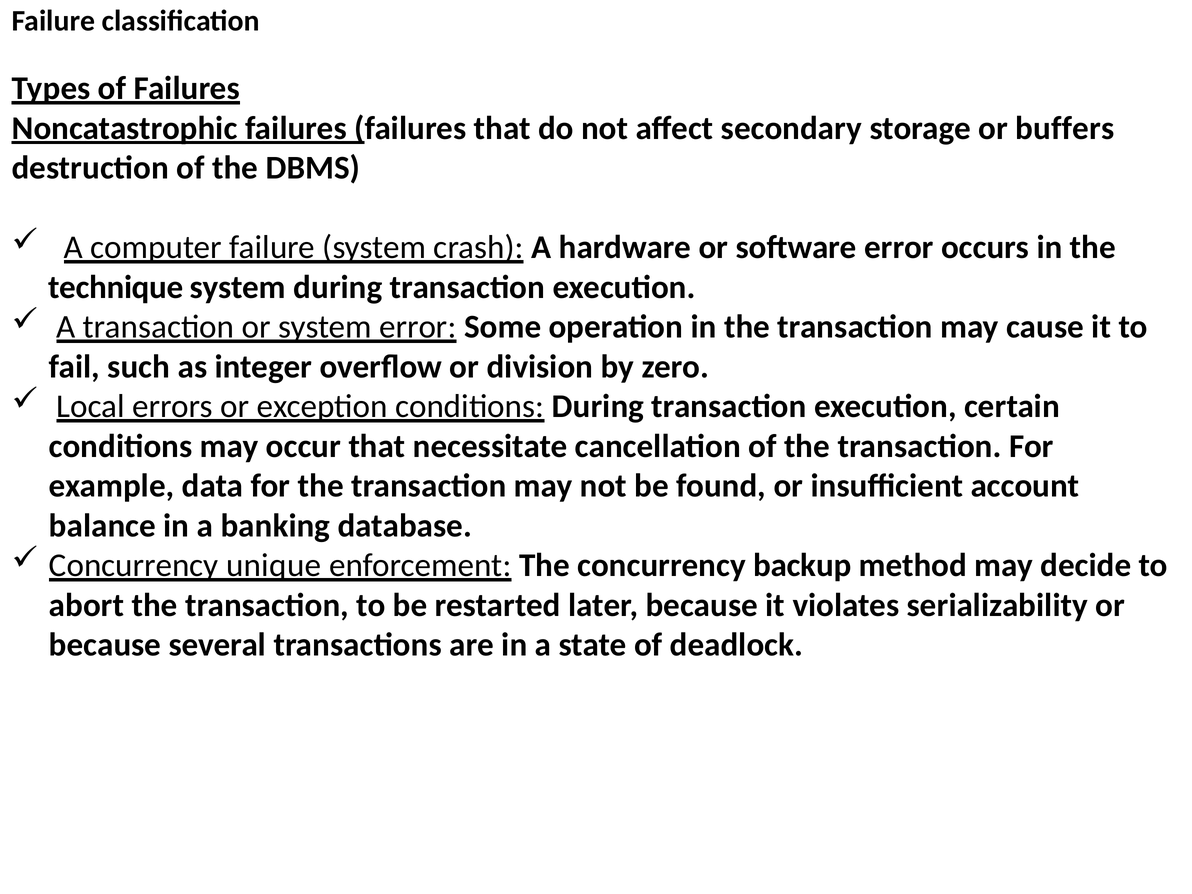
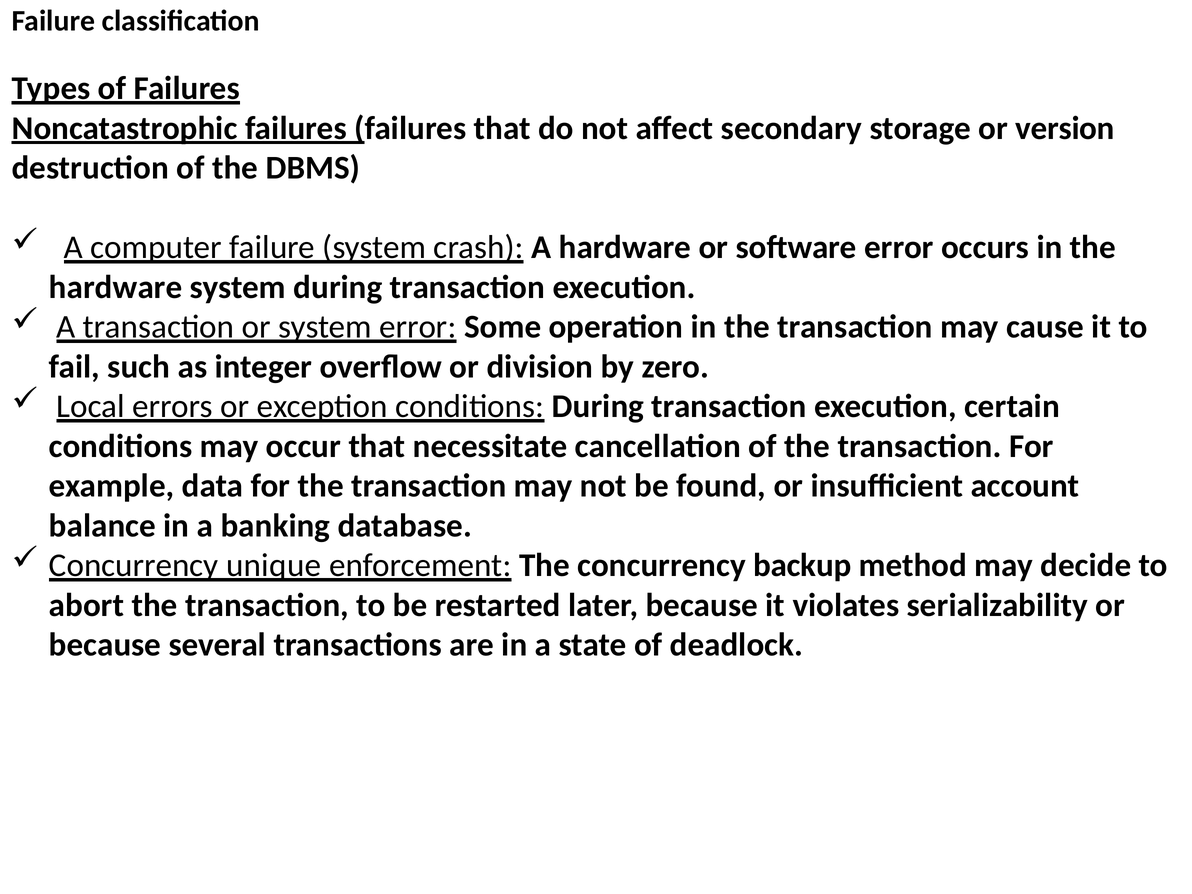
buffers: buffers -> version (1065, 128)
technique: technique -> hardware (116, 287)
